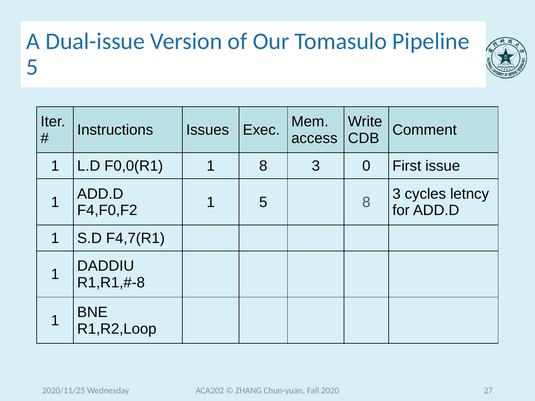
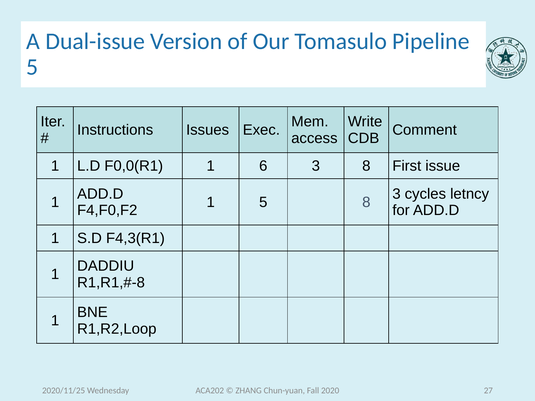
1 8: 8 -> 6 (263, 166)
3 0: 0 -> 8 (366, 166)
F4,7(R1: F4,7(R1 -> F4,3(R1 (135, 238)
